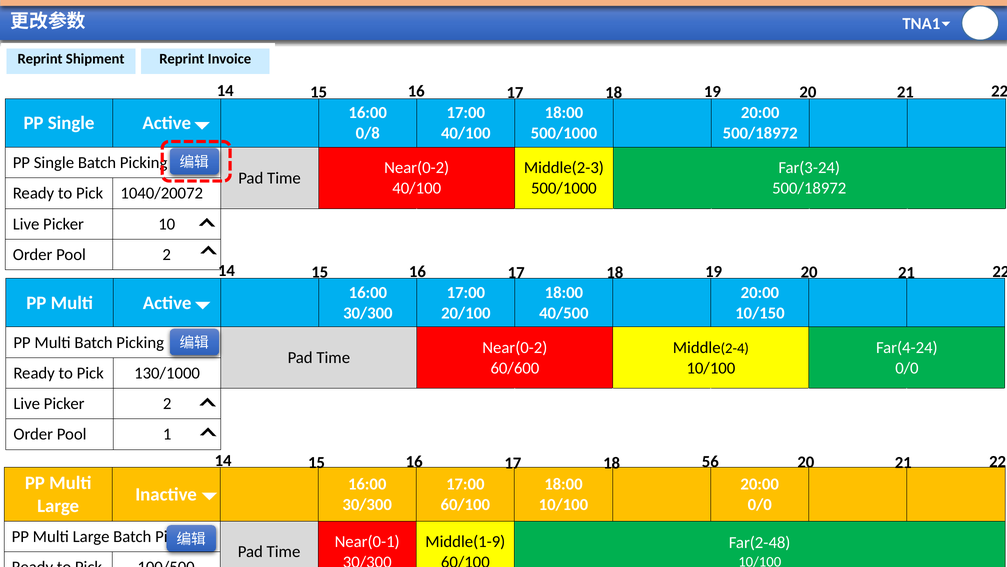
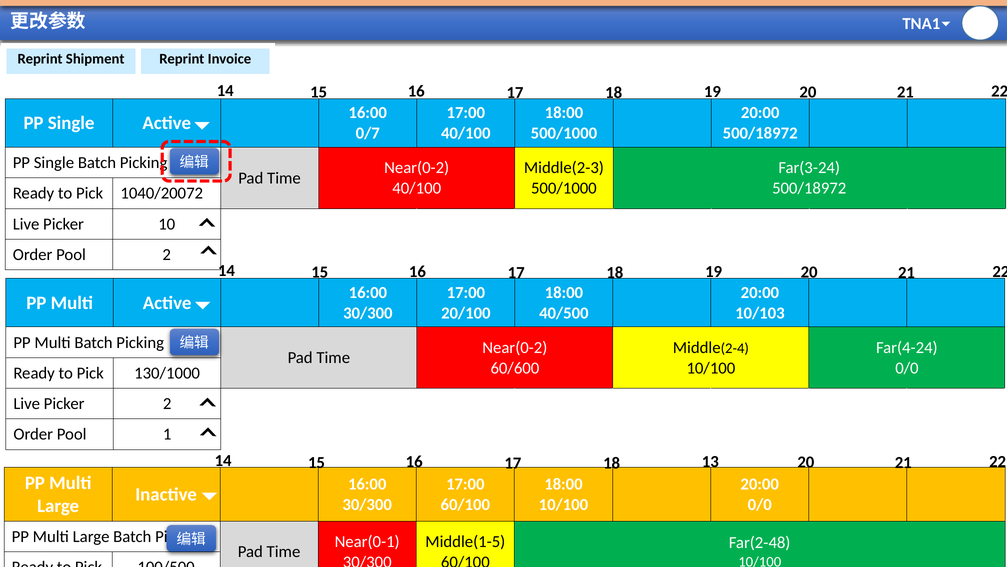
0/8: 0/8 -> 0/7 (368, 133)
10/150: 10/150 -> 10/103 (760, 313)
56: 56 -> 13 (710, 461)
Middle(1-9: Middle(1-9 -> Middle(1-5 (465, 541)
